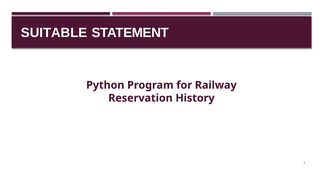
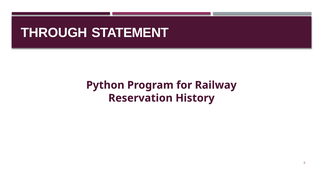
SUITABLE: SUITABLE -> THROUGH (54, 33)
